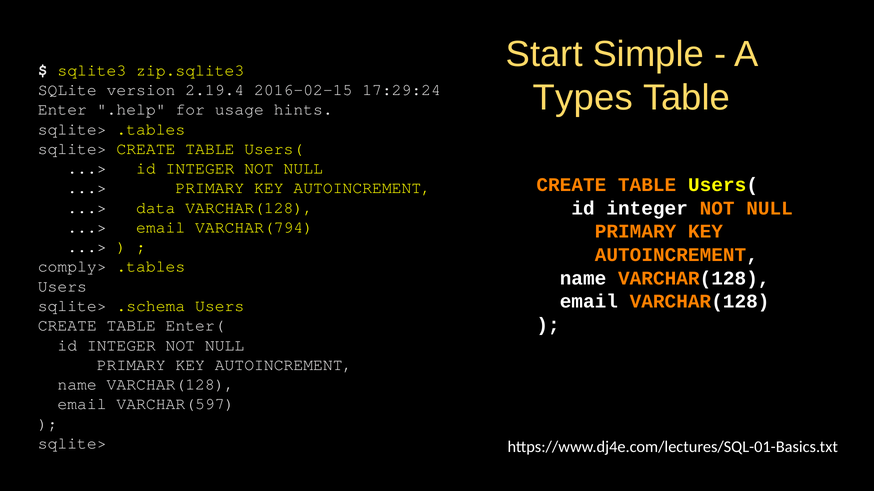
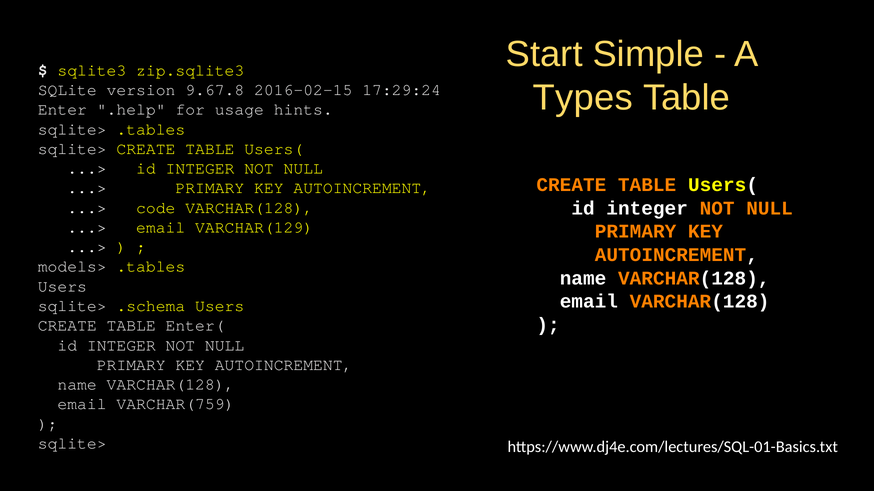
2.19.4: 2.19.4 -> 9.67.8 (215, 90)
data: data -> code (156, 208)
VARCHAR(794: VARCHAR(794 -> VARCHAR(129 (254, 228)
comply>: comply> -> models> (72, 267)
VARCHAR(597: VARCHAR(597 -> VARCHAR(759 (175, 405)
